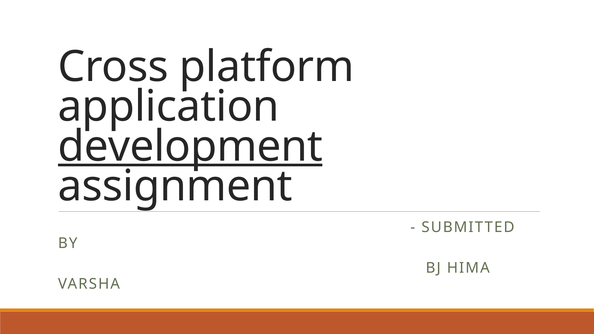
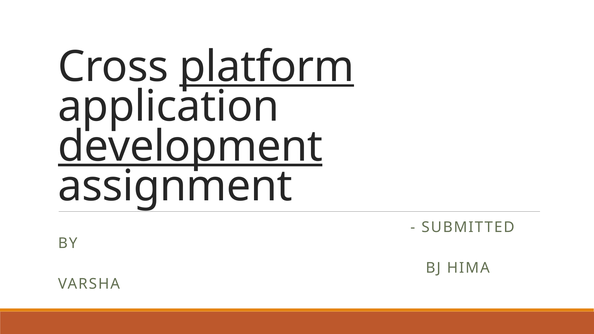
platform underline: none -> present (267, 67)
